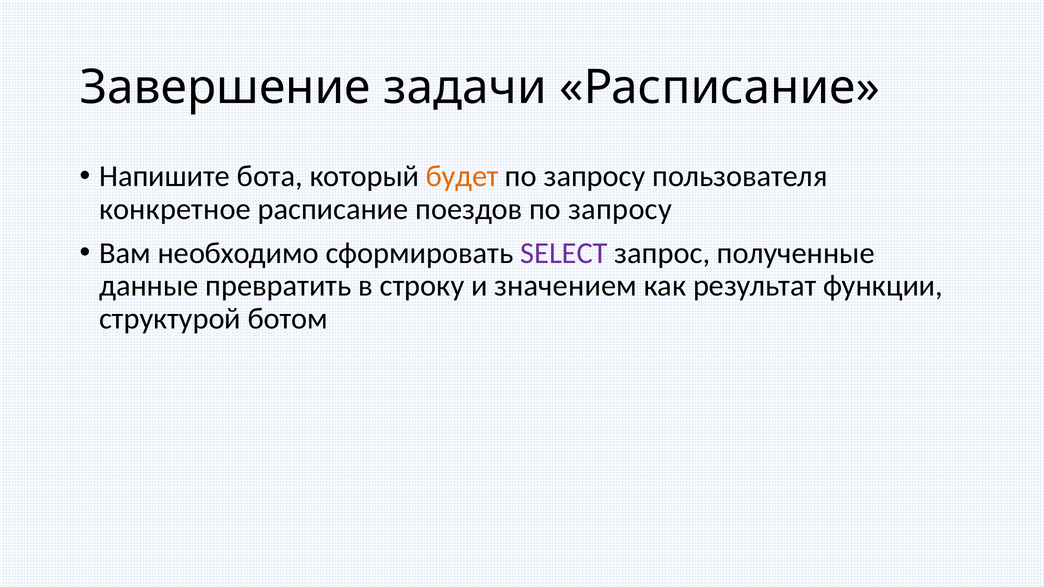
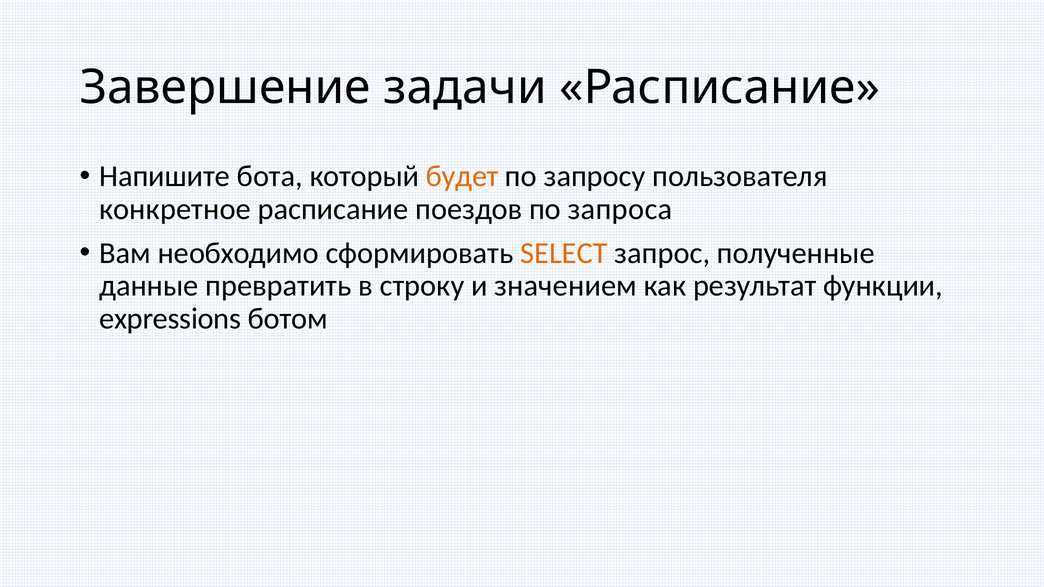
поездов по запросу: запросу -> запроса (620, 209)
SELECT colour: purple -> orange (564, 253)
структурой: структурой -> expressions (170, 319)
